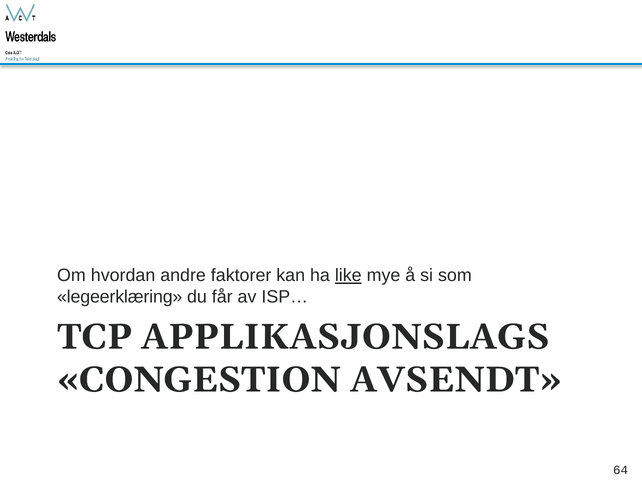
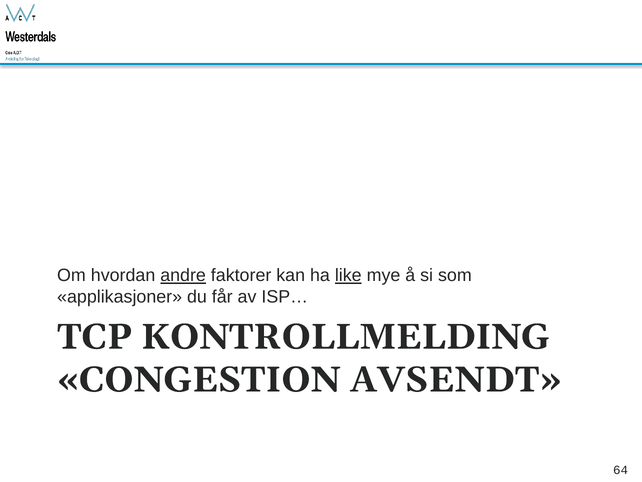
andre underline: none -> present (183, 275)
legeerklæring: legeerklæring -> applikasjoner (120, 297)
APPLIKASJONSLAGS: APPLIKASJONSLAGS -> KONTROLLMELDING (345, 337)
